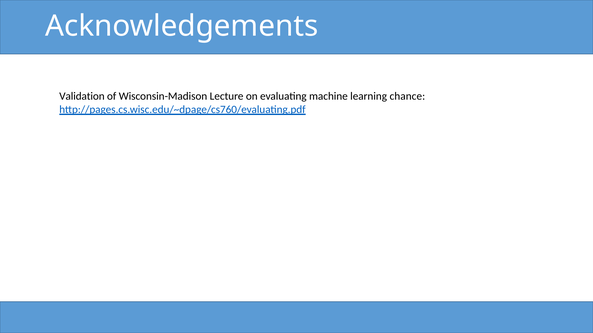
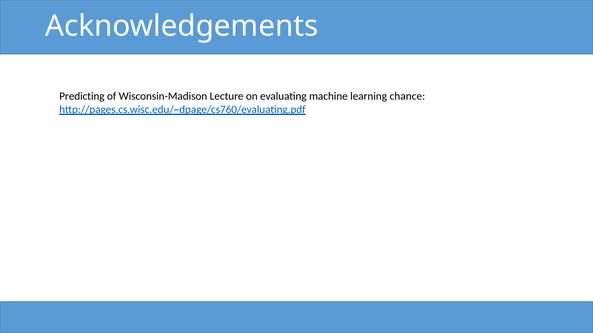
Validation: Validation -> Predicting (82, 96)
